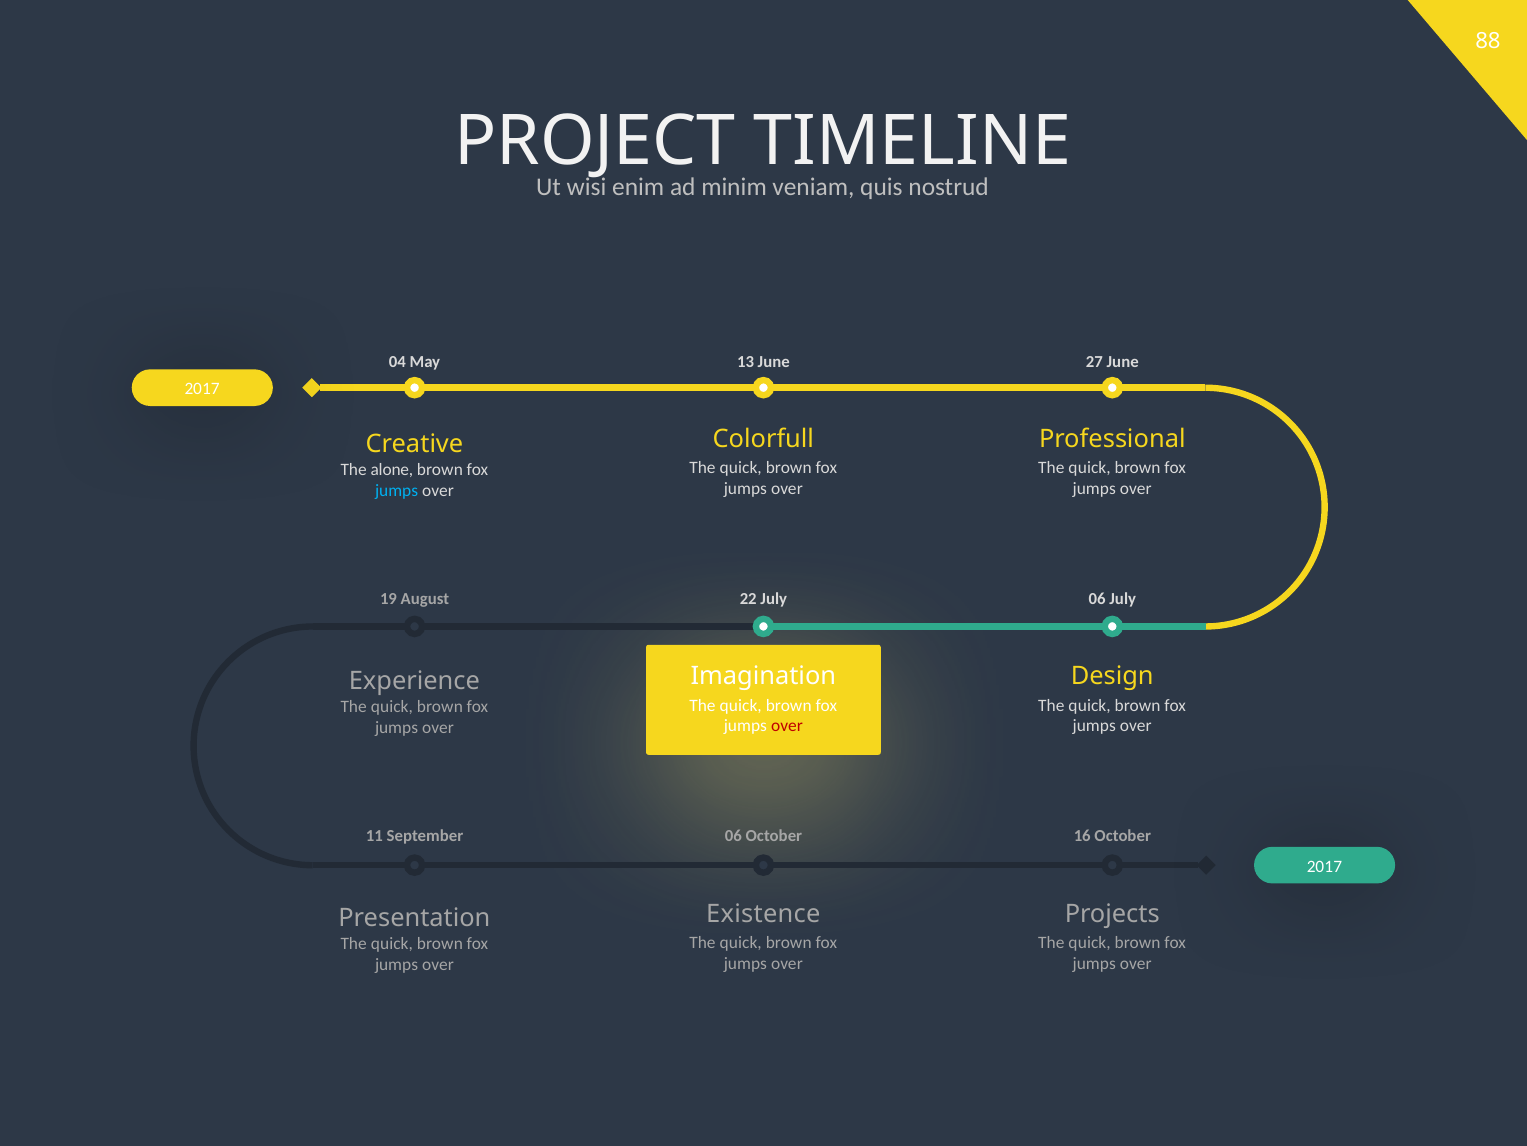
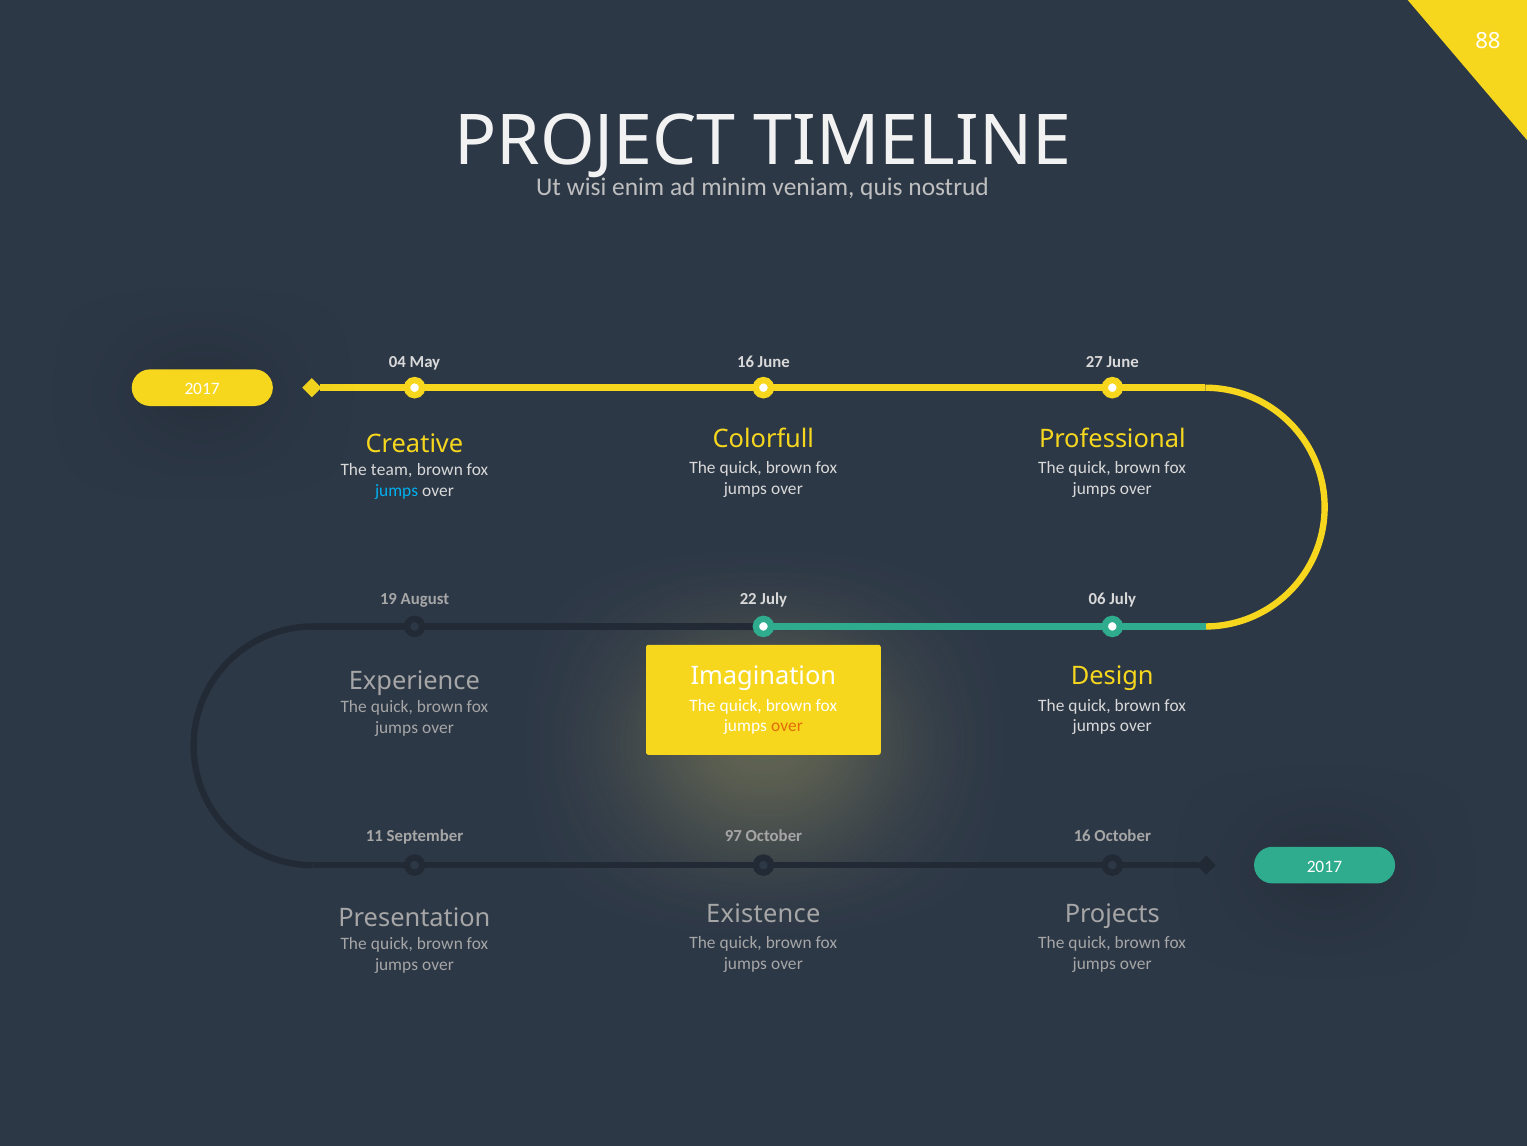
May 13: 13 -> 16 (746, 361)
alone: alone -> team (392, 469)
over colour: red -> orange (787, 726)
September 06: 06 -> 97 (733, 835)
